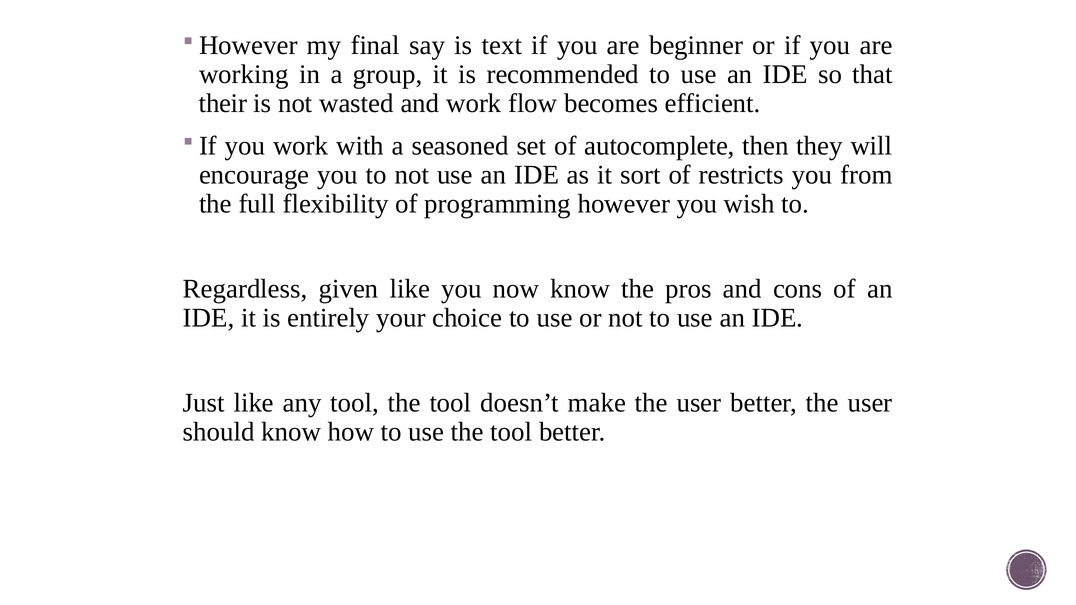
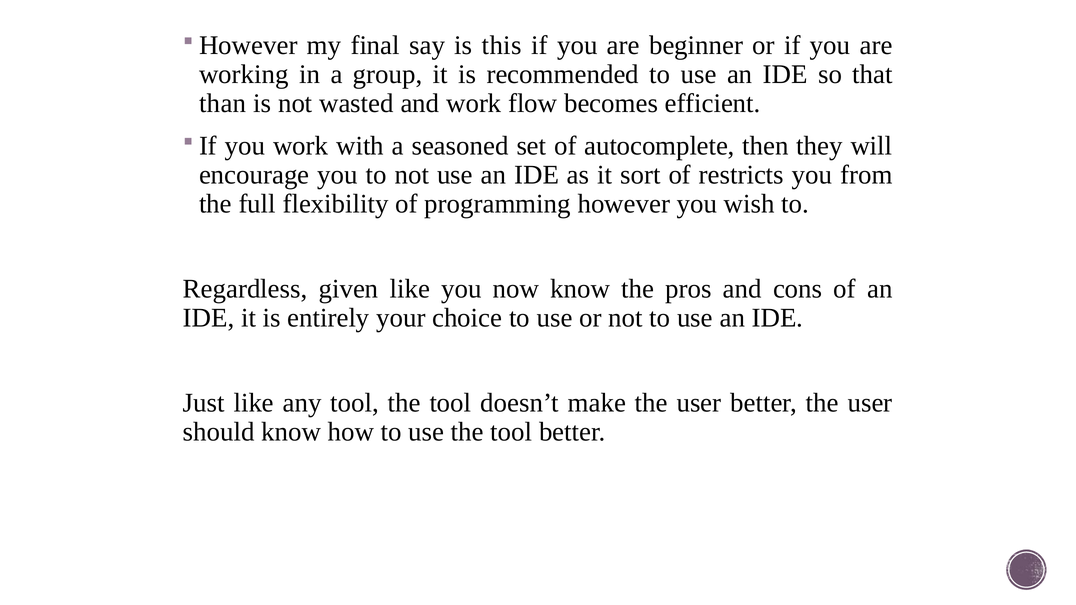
text: text -> this (502, 45)
their: their -> than (223, 103)
